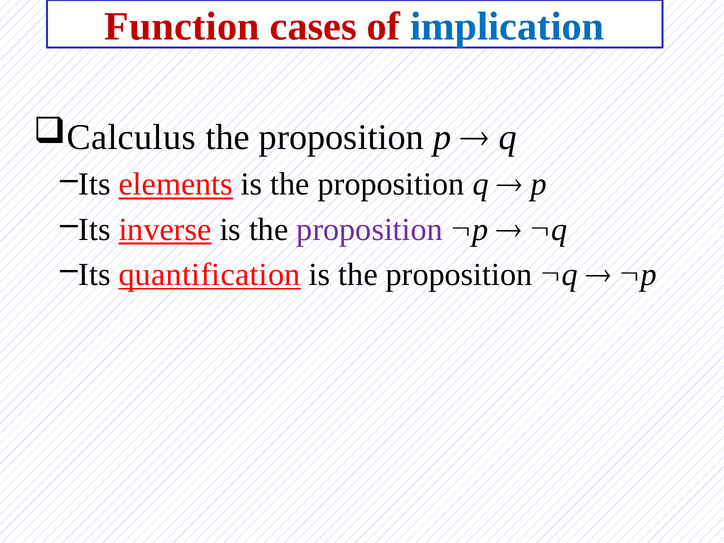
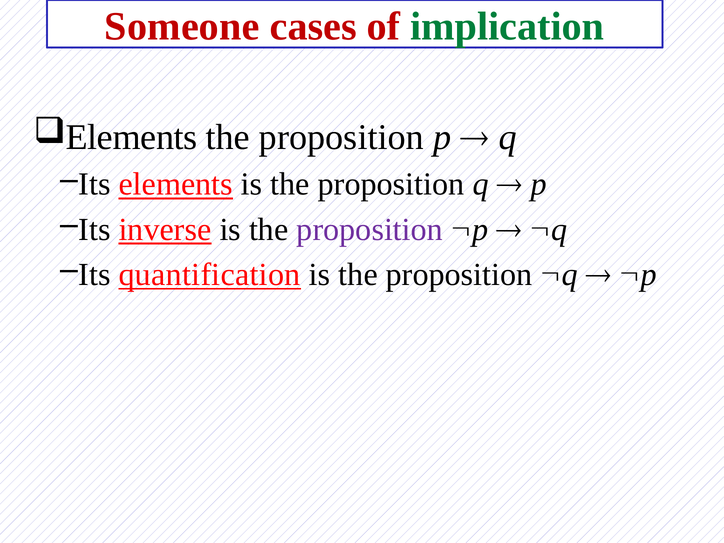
Function: Function -> Someone (182, 27)
implication colour: blue -> green (507, 27)
Calculus: Calculus -> Elements (132, 137)
